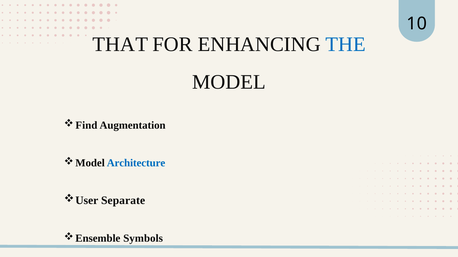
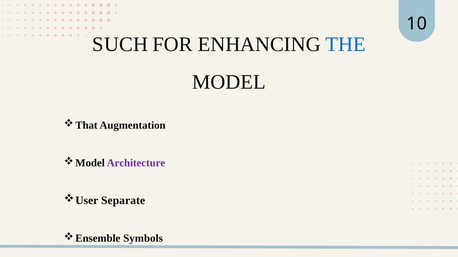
THAT: THAT -> SUCH (120, 45)
Find: Find -> That (87, 125)
Architecture colour: blue -> purple (136, 163)
